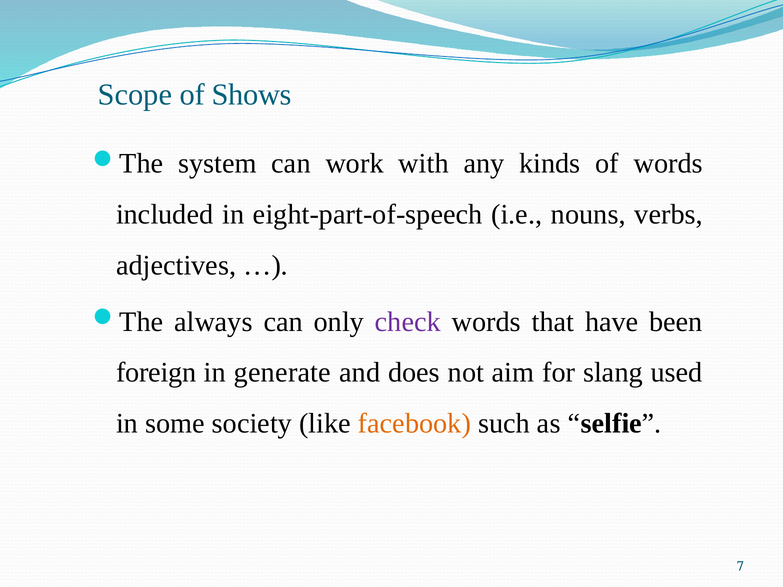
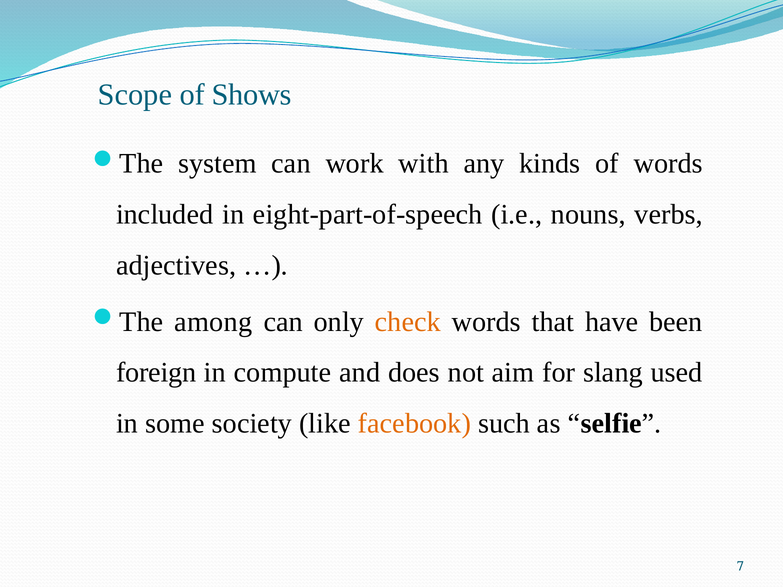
always: always -> among (213, 322)
check colour: purple -> orange (408, 322)
generate: generate -> compute (283, 373)
